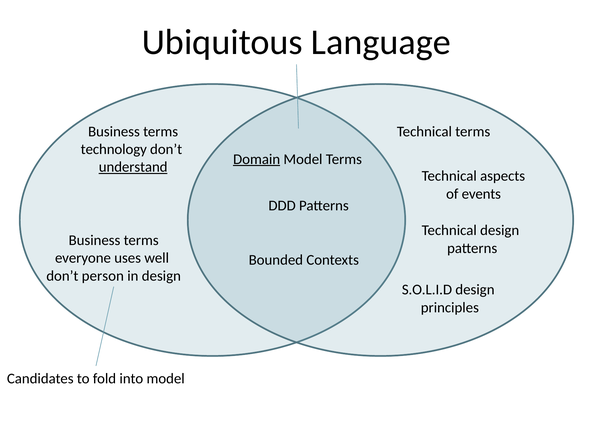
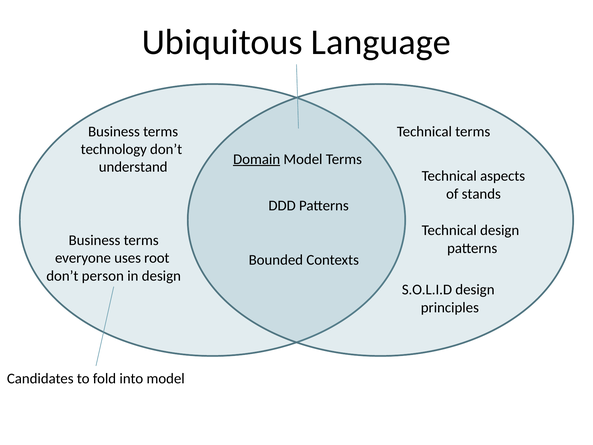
understand underline: present -> none (133, 167)
events: events -> stands (481, 194)
well: well -> root (157, 258)
